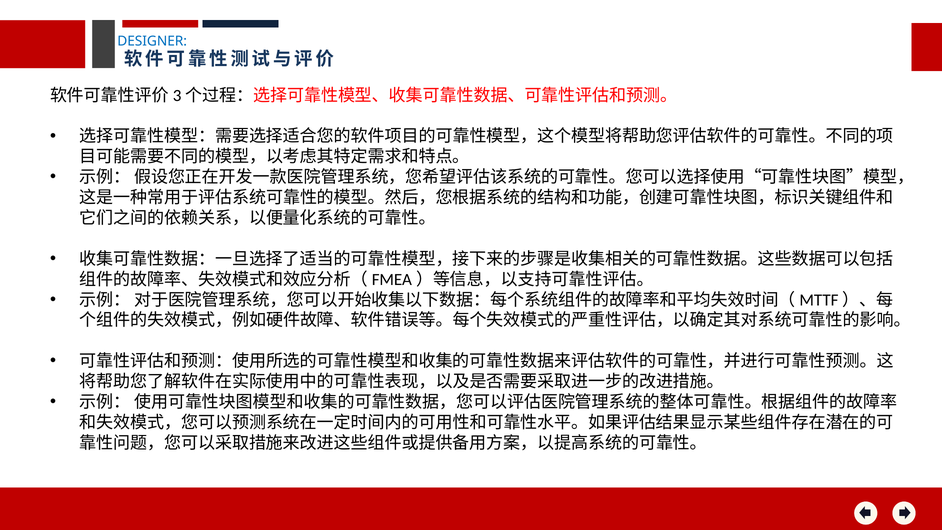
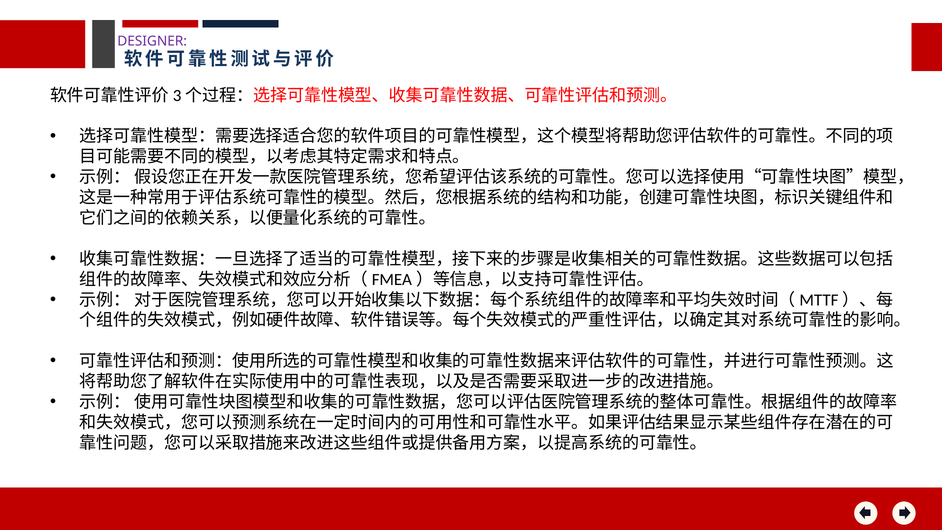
DESIGNER colour: blue -> purple (152, 41)
